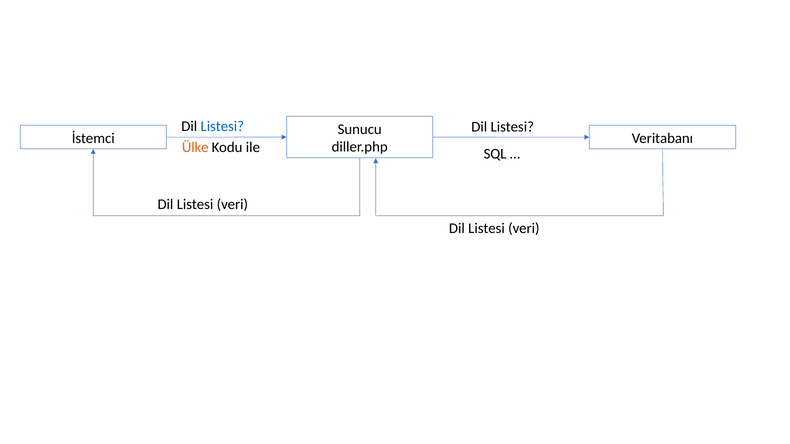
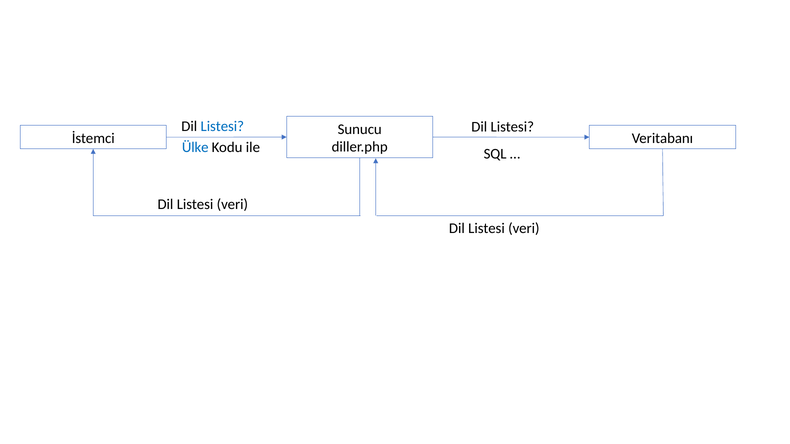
Ülke colour: orange -> blue (195, 148)
